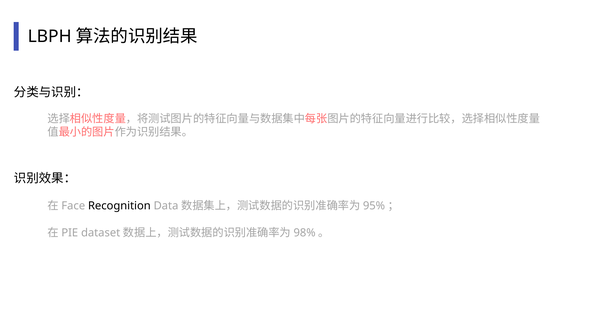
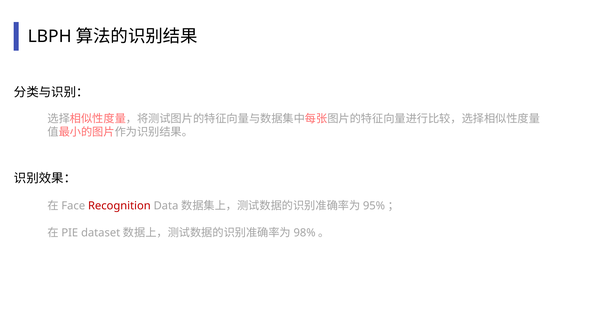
Recognition colour: black -> red (119, 206)
